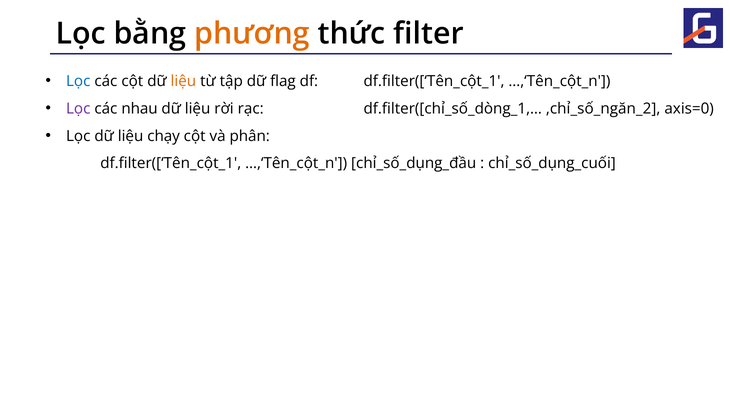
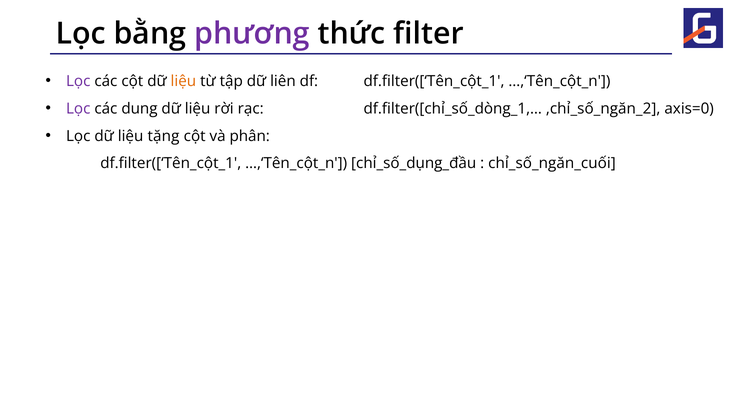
phương colour: orange -> purple (252, 34)
Lọc colour: blue -> purple (78, 81)
flag: flag -> liên (283, 81)
nhau: nhau -> dung (139, 109)
chạy: chạy -> tặng (163, 136)
chỉ_số_dụng_cuối: chỉ_số_dụng_cuối -> chỉ_số_ngăn_cuối (552, 163)
